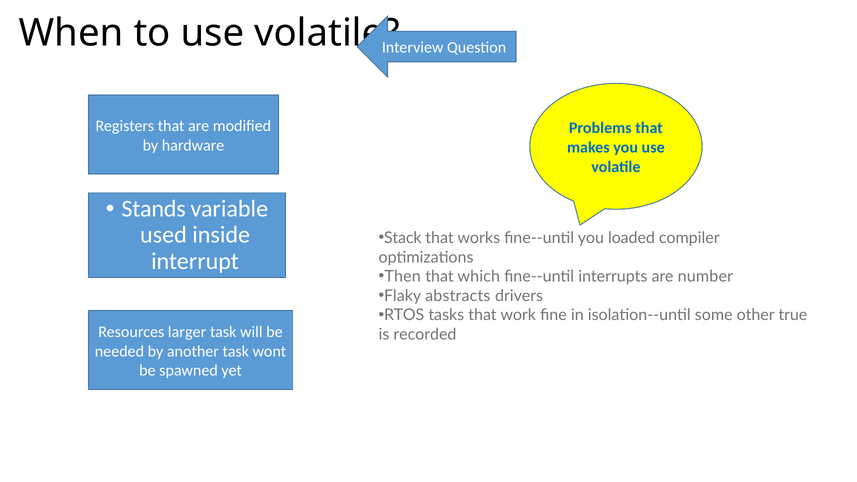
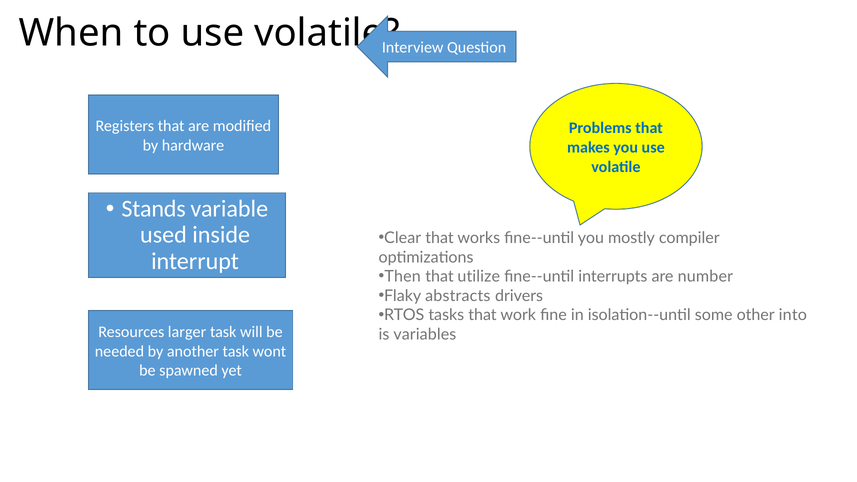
Stack: Stack -> Clear (403, 238)
loaded: loaded -> mostly (631, 238)
which: which -> utilize (479, 277)
true: true -> into (793, 315)
recorded: recorded -> variables (425, 334)
